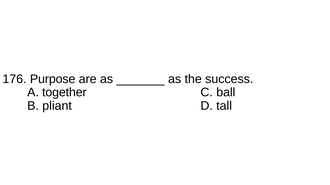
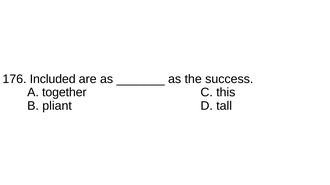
Purpose: Purpose -> Included (53, 79)
ball: ball -> this (226, 93)
